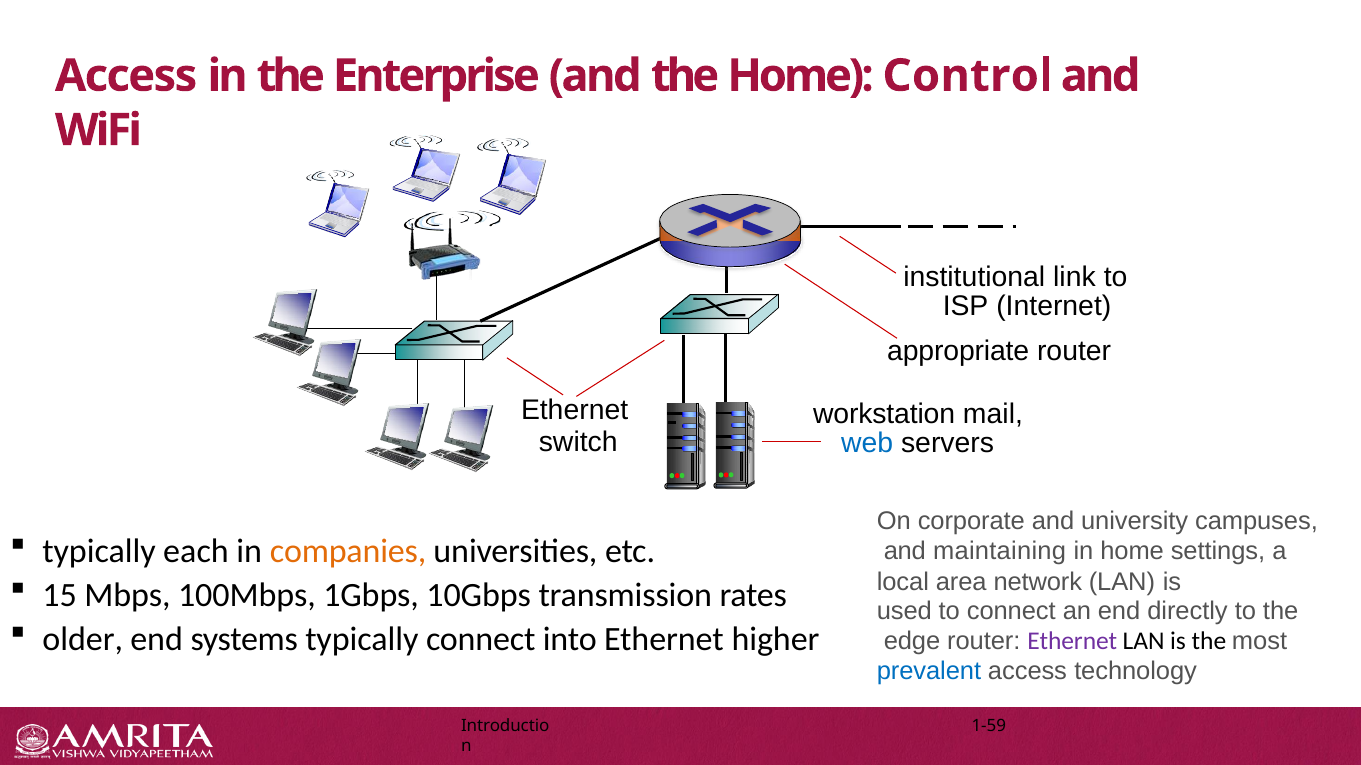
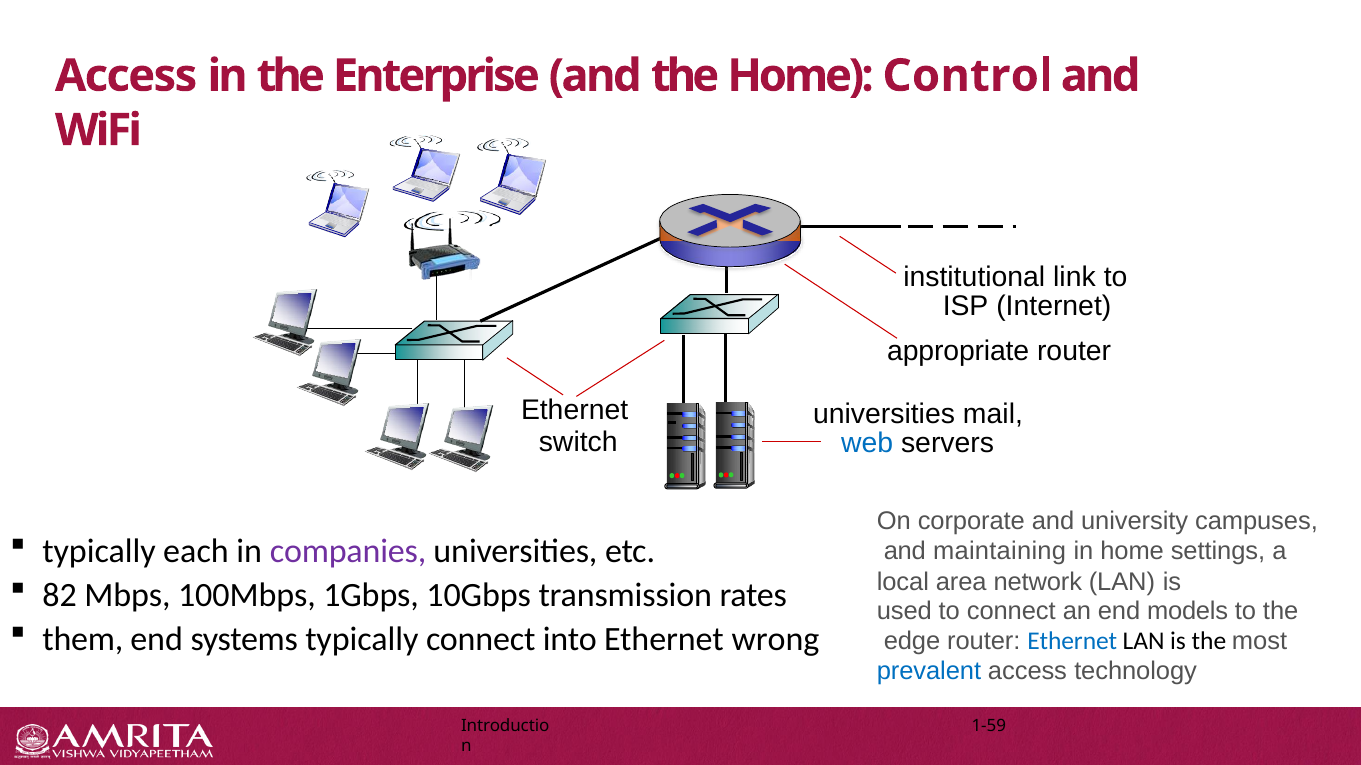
workstation: workstation -> universities (884, 415)
companies colour: orange -> purple (348, 552)
15: 15 -> 82 (60, 595)
directly: directly -> models (1188, 612)
older: older -> them (83, 639)
higher: higher -> wrong (776, 639)
Ethernet colour: purple -> blue (1072, 642)
